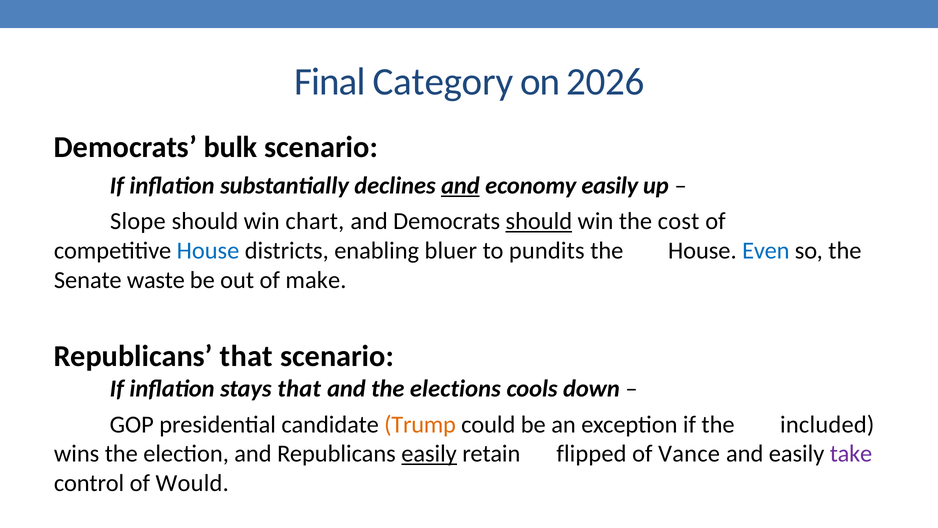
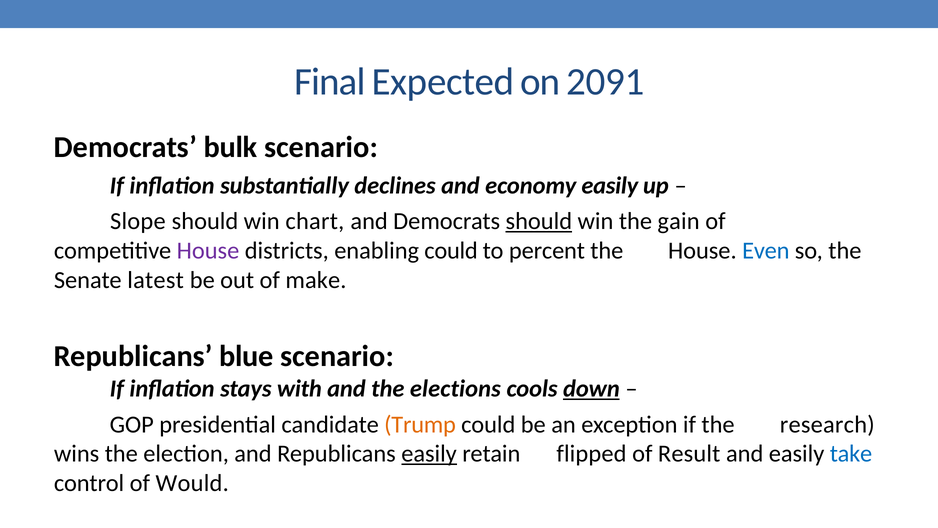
Category: Category -> Expected (443, 82)
2026: 2026 -> 2091 (605, 82)
and underline: present -> none (460, 186)
cost: cost -> gain (679, 221)
House colour: blue -> purple (208, 250)
enabling bluer: bluer -> could (451, 250)
pundits: pundits -> percent (547, 250)
waste: waste -> latest (156, 280)
Republicans that: that -> blue (247, 356)
stays that: that -> with (299, 389)
down underline: none -> present (591, 389)
included: included -> research (827, 424)
Vance: Vance -> Result (689, 454)
take colour: purple -> blue (851, 454)
